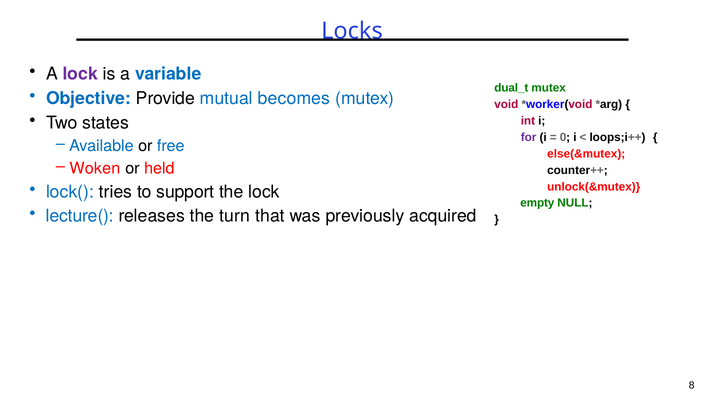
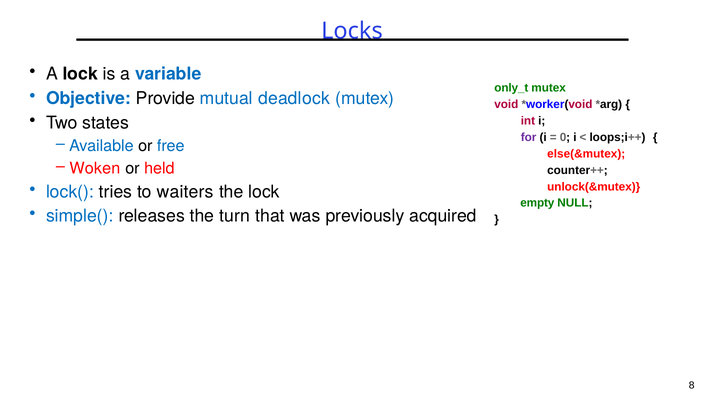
lock colour: purple -> black (80, 74)
dual_t: dual_t -> only_t (511, 88)
becomes: becomes -> deadlock (294, 98)
support: support -> waiters (185, 192)
lecture(: lecture( -> simple( (80, 216)
